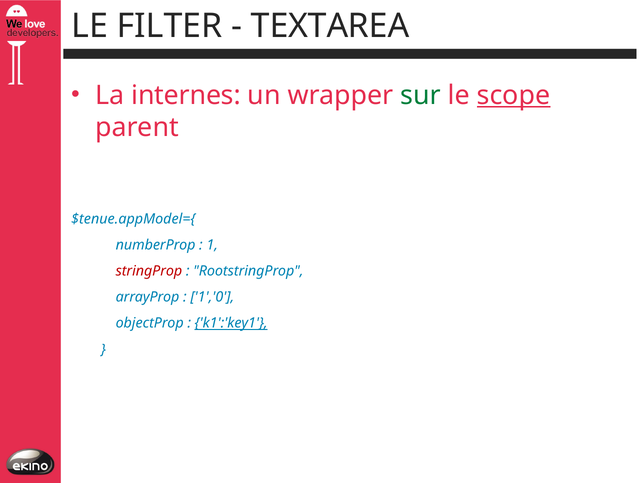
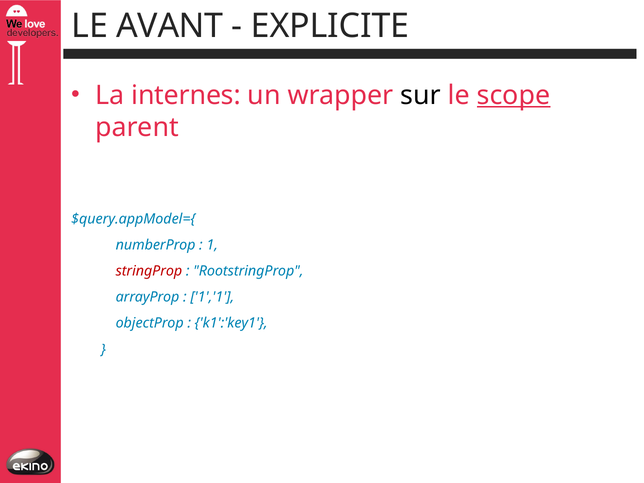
FILTER: FILTER -> AVANT (170, 26)
TEXTAREA: TEXTAREA -> EXPLICITE (330, 26)
sur colour: green -> black (421, 95)
$tenue.appModel={: $tenue.appModel={ -> $query.appModel={ (133, 219)
1','0: 1','0 -> 1','1 (212, 297)
k1':'key1 underline: present -> none (231, 323)
